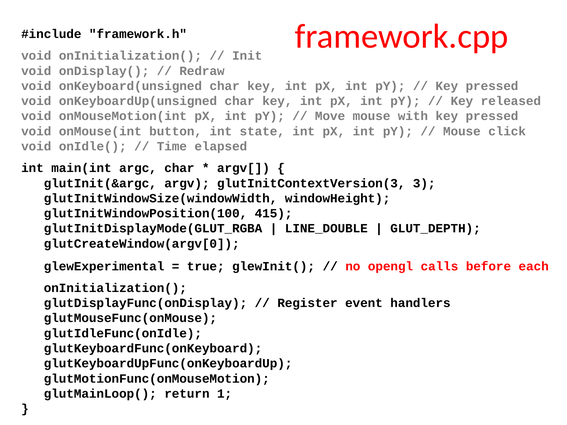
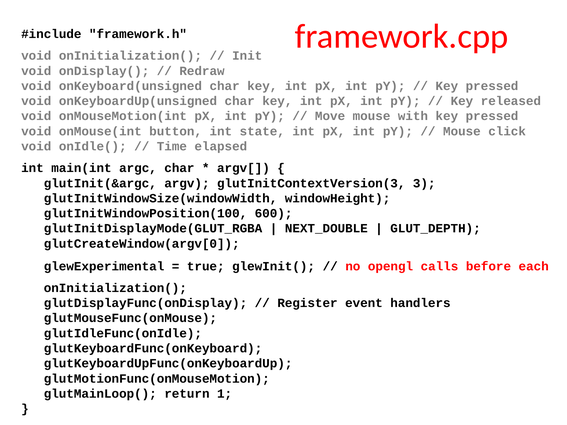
415: 415 -> 600 (274, 214)
LINE_DOUBLE: LINE_DOUBLE -> NEXT_DOUBLE (326, 229)
